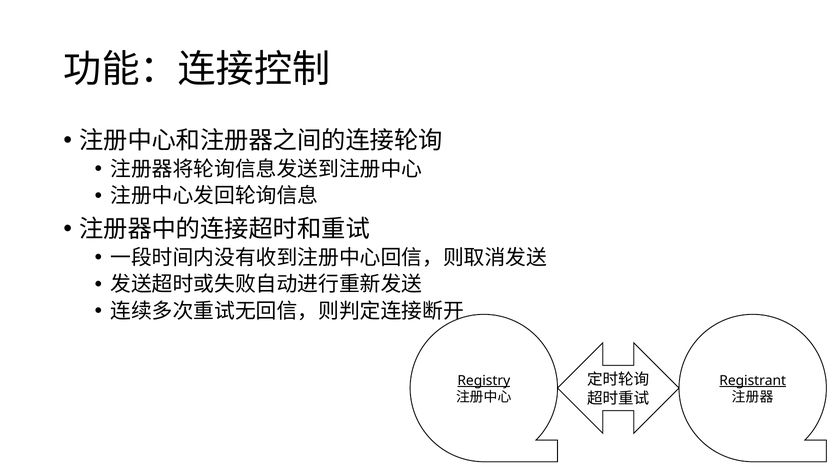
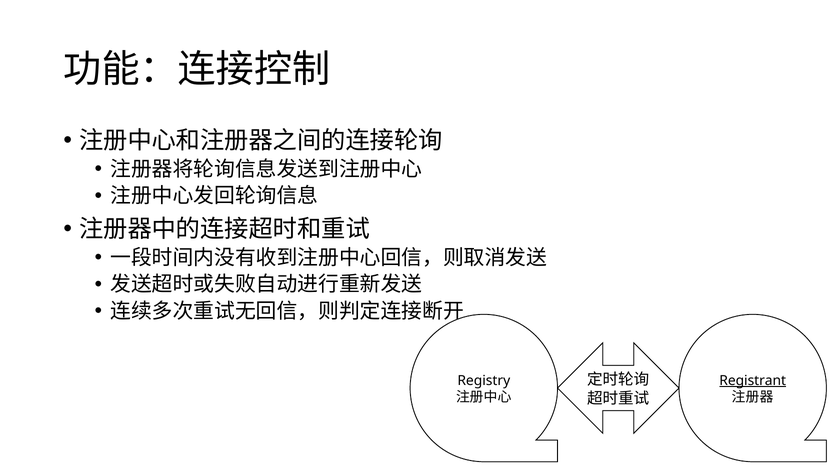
Registry underline: present -> none (484, 381)
